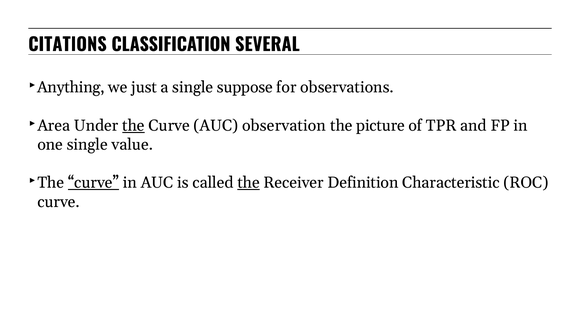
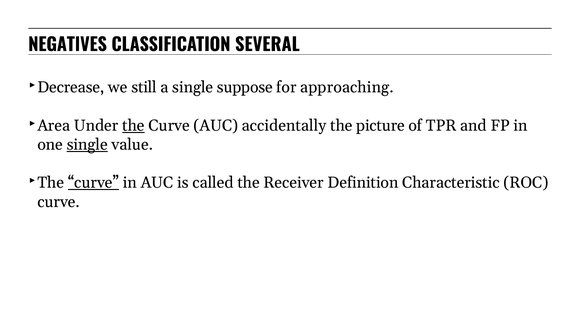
CITATIONS: CITATIONS -> NEGATIVES (68, 45)
Anything: Anything -> Decrease (71, 87)
just: just -> still (144, 87)
observations: observations -> approaching (347, 87)
observation: observation -> accidentally (284, 125)
single underline: none -> present (87, 144)
the underline: present -> none (249, 183)
